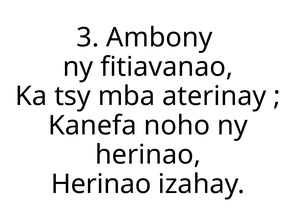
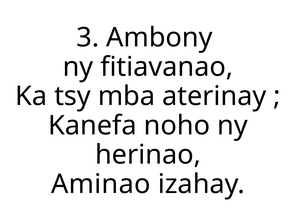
Herinao: Herinao -> Aminao (101, 184)
